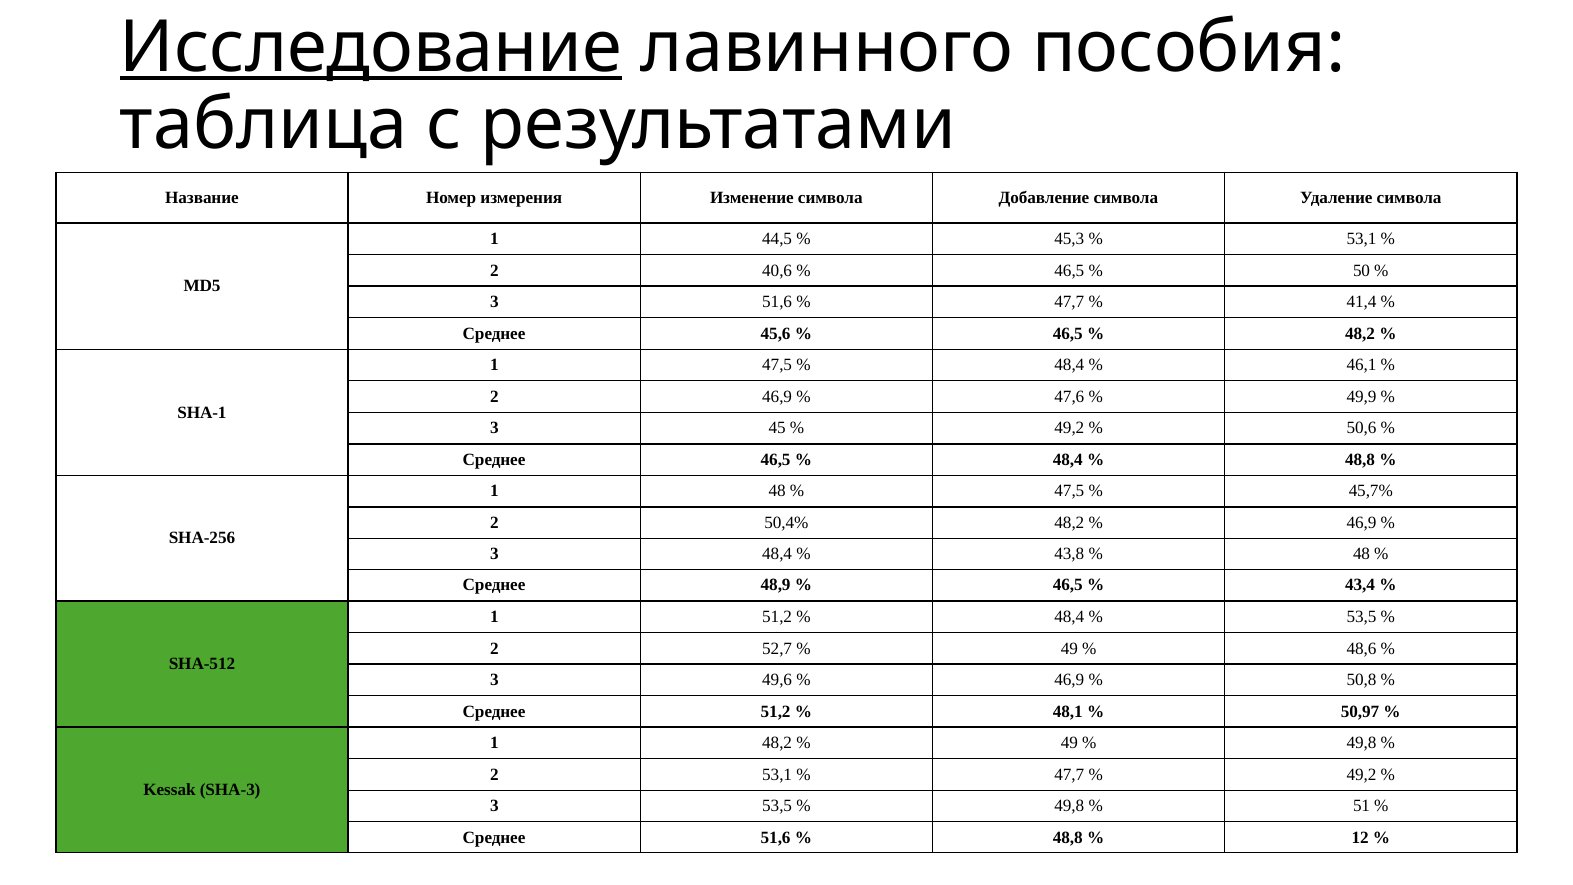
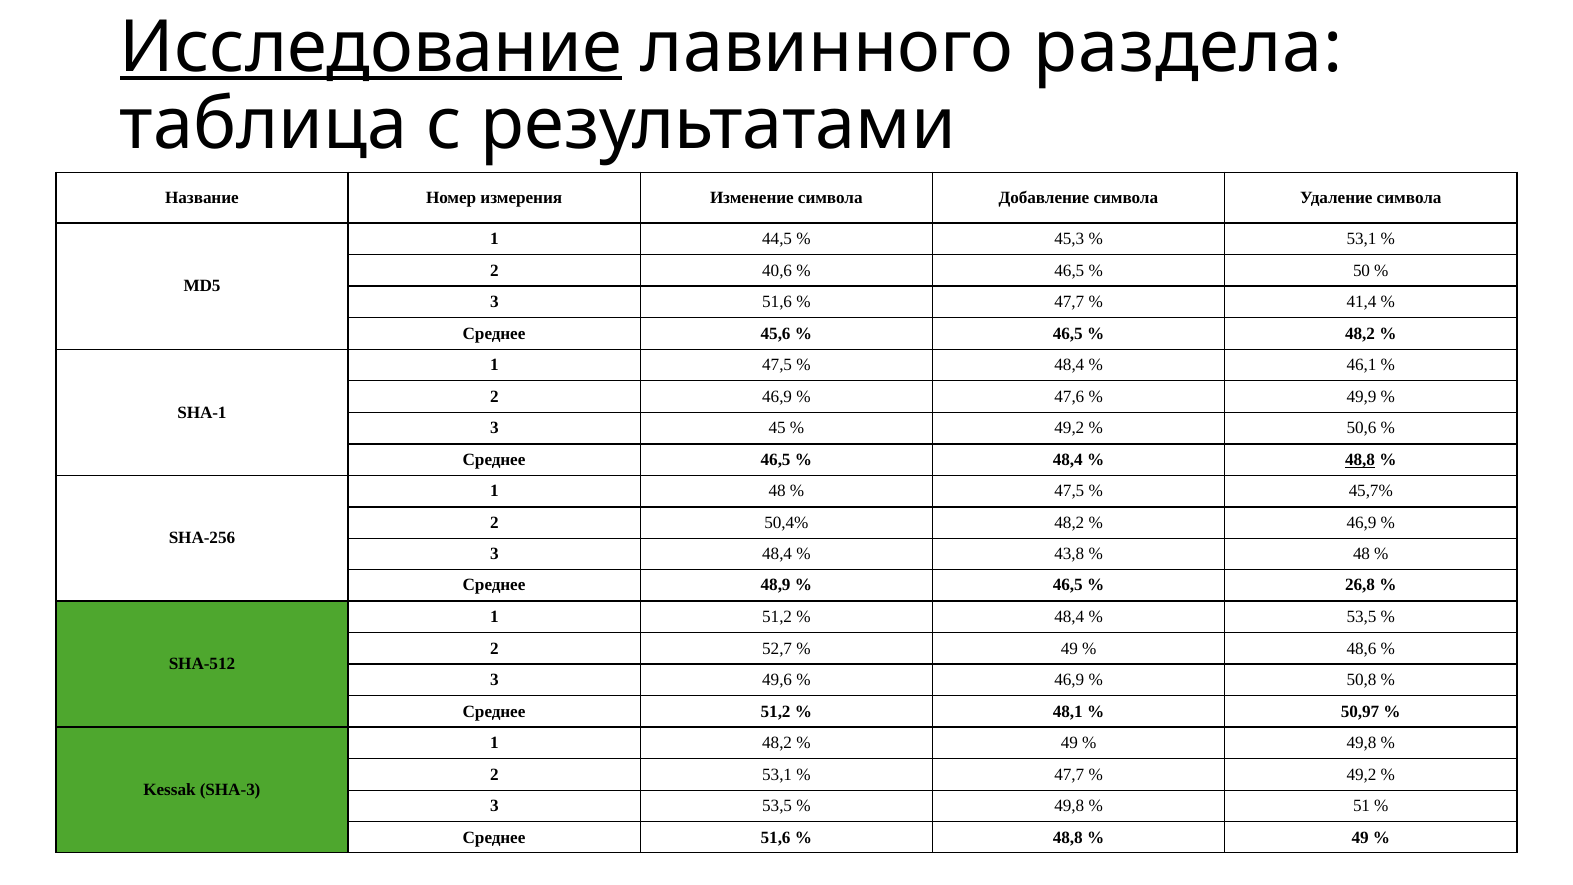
пособия: пособия -> раздела (1188, 47)
48,8 underline: none -> present (1360, 460)
43,4: 43,4 -> 26,8 (1360, 585)
12: 12 -> 49 (1360, 837)
